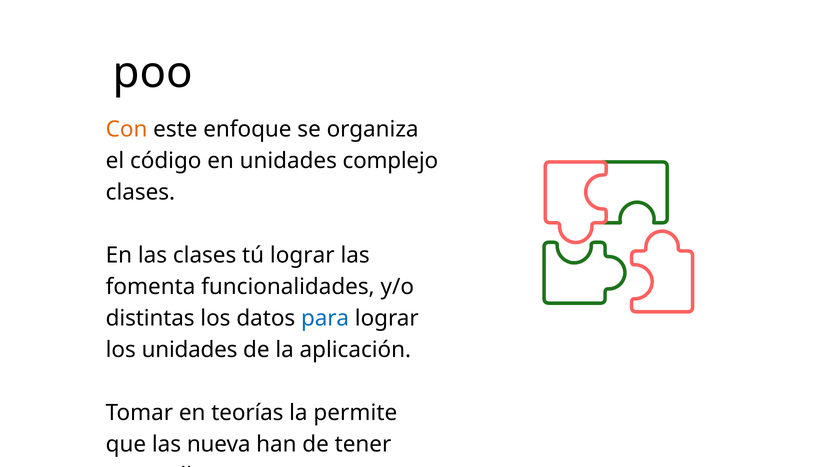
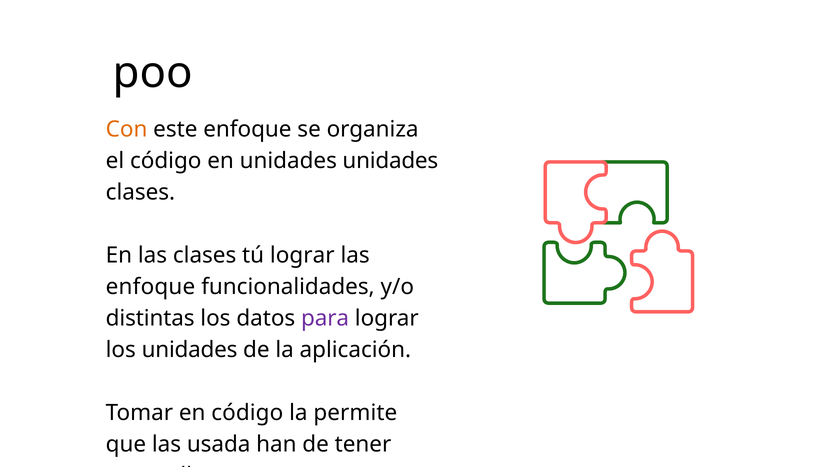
unidades complejo: complejo -> unidades (390, 161)
fomenta: fomenta -> enfoque (150, 287)
para colour: blue -> purple (325, 318)
en teorías: teorías -> código (247, 413)
nueva: nueva -> usada (219, 444)
